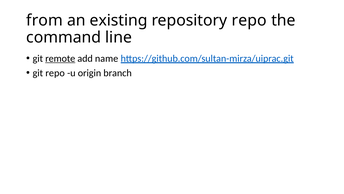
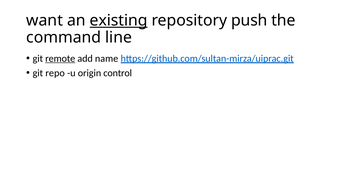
from: from -> want (45, 20)
existing underline: none -> present (119, 20)
repository repo: repo -> push (249, 20)
branch: branch -> control (118, 73)
